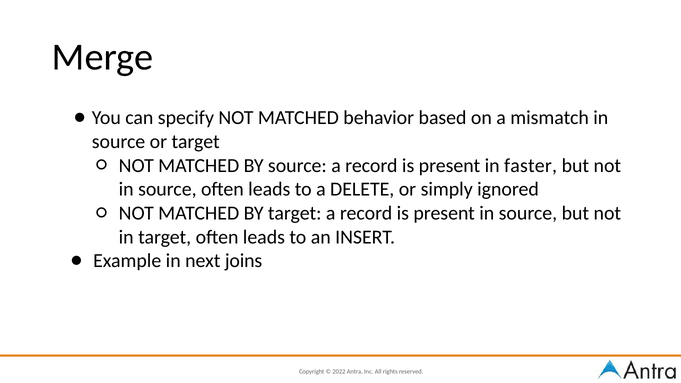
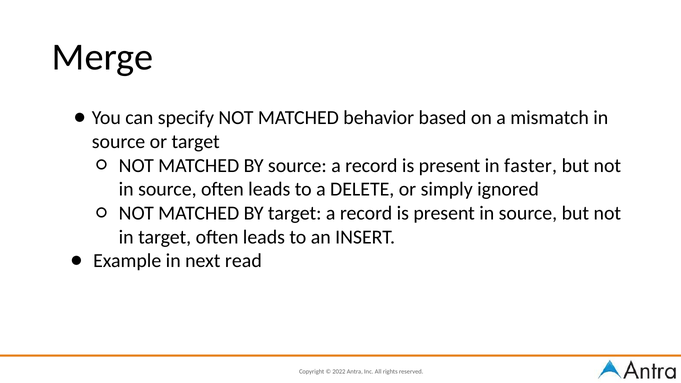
joins: joins -> read (243, 261)
